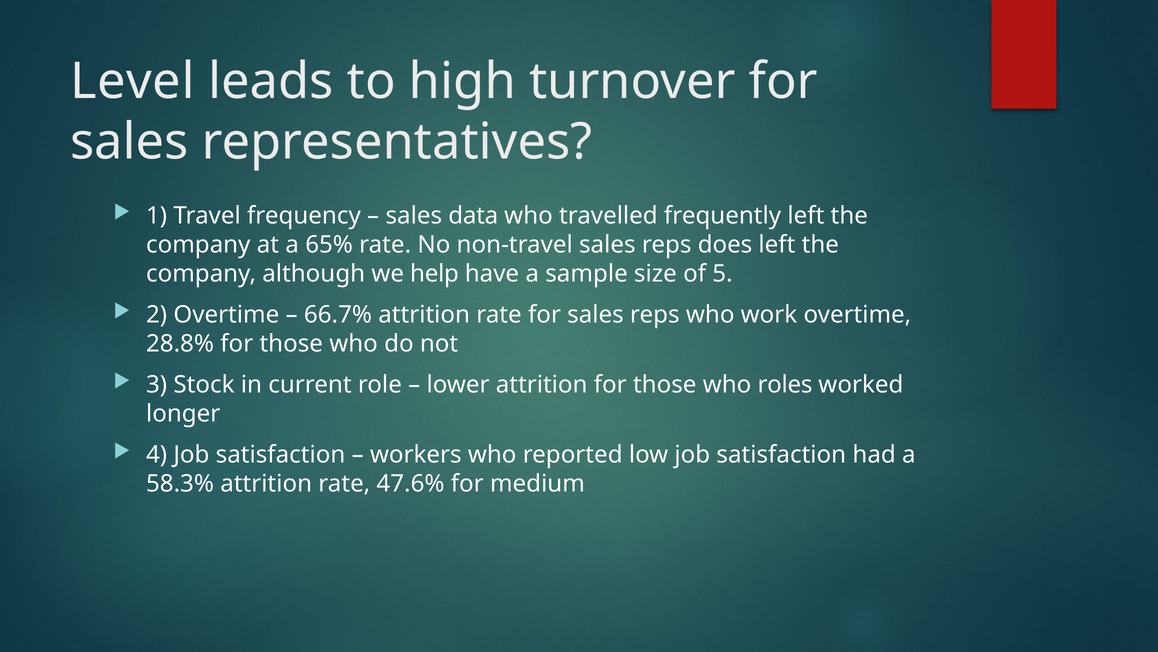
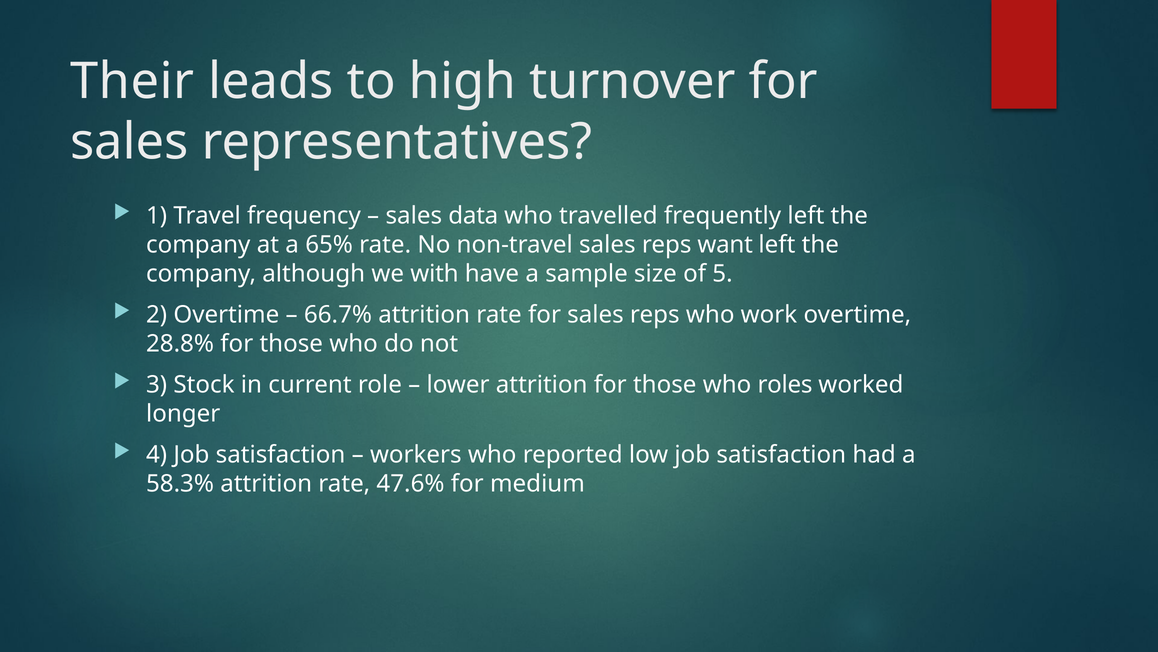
Level: Level -> Their (132, 81)
does: does -> want (725, 244)
help: help -> with (434, 273)
